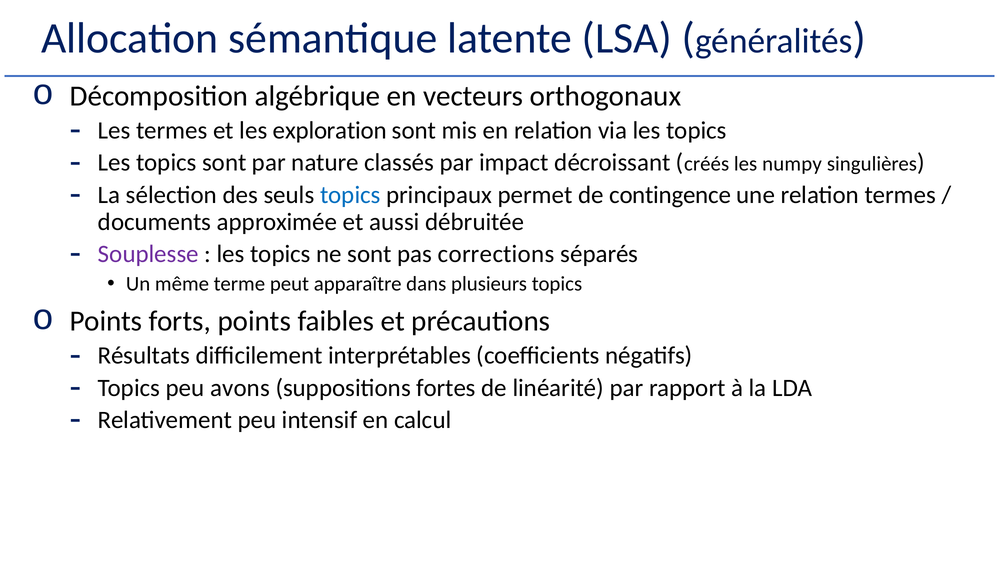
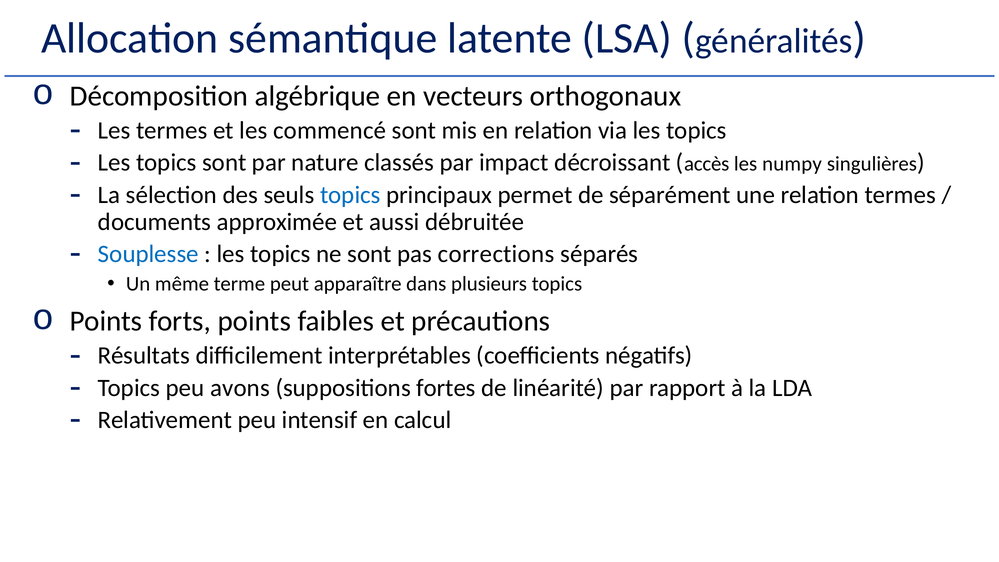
exploration: exploration -> commencé (330, 131)
créés: créés -> accès (707, 164)
contingence: contingence -> séparément (670, 195)
Souplesse colour: purple -> blue (148, 254)
